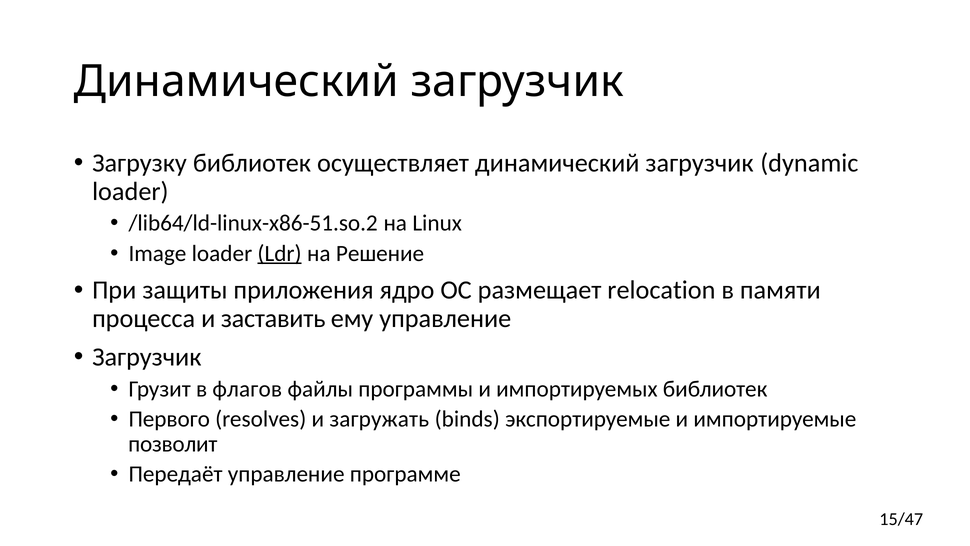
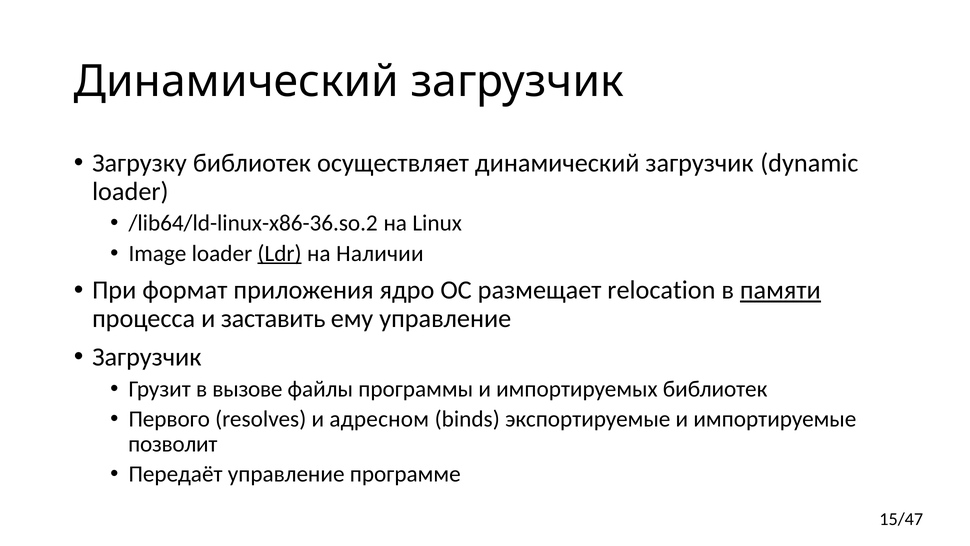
/lib64/ld-linux-x86-51.so.2: /lib64/ld-linux-x86-51.so.2 -> /lib64/ld-linux-x86-36.so.2 (253, 223)
Решение: Решение -> Наличии (380, 253)
защиты: защиты -> формат (185, 290)
памяти underline: none -> present (780, 290)
флагов: флагов -> вызове (247, 389)
загружать: загружать -> адресном (379, 419)
